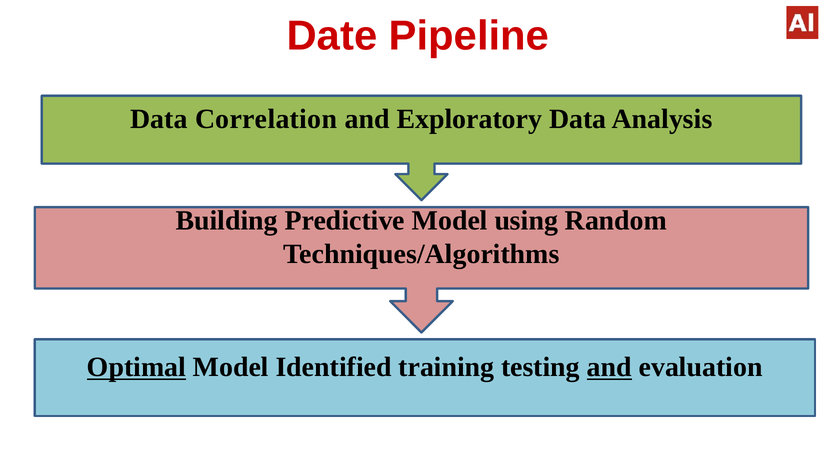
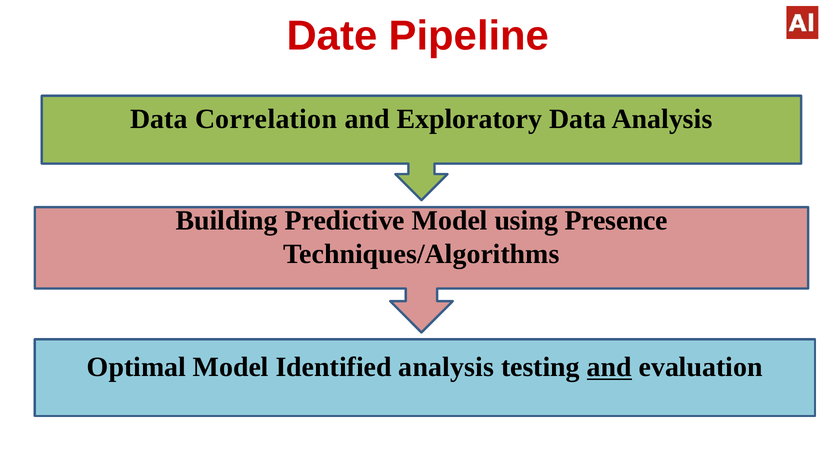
Random: Random -> Presence (616, 221)
Optimal underline: present -> none (136, 367)
Identified training: training -> analysis (446, 367)
